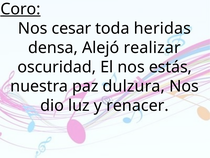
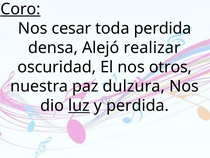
toda heridas: heridas -> perdida (163, 28)
estás: estás -> otros (170, 67)
luz underline: none -> present (79, 105)
y renacer: renacer -> perdida (138, 105)
